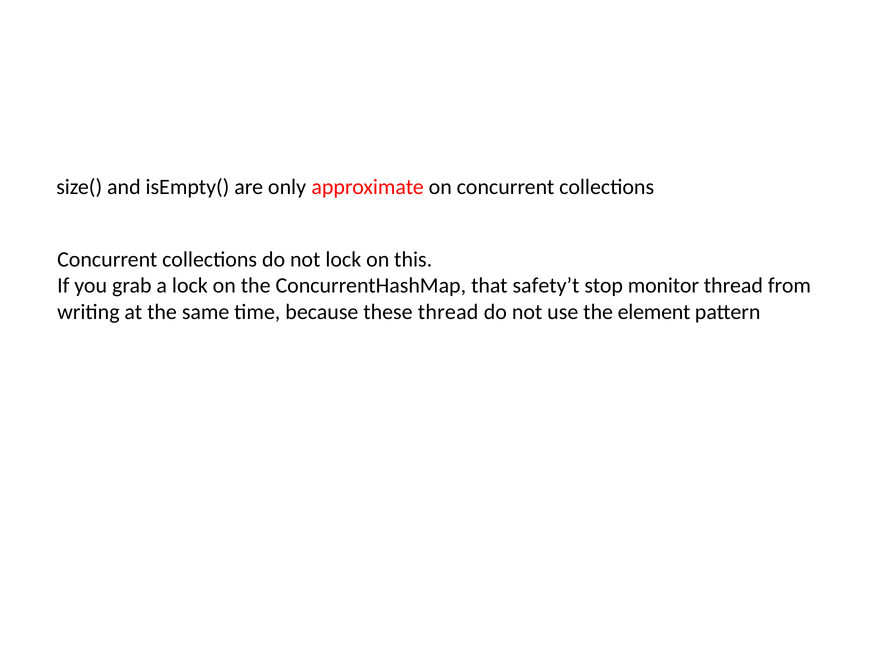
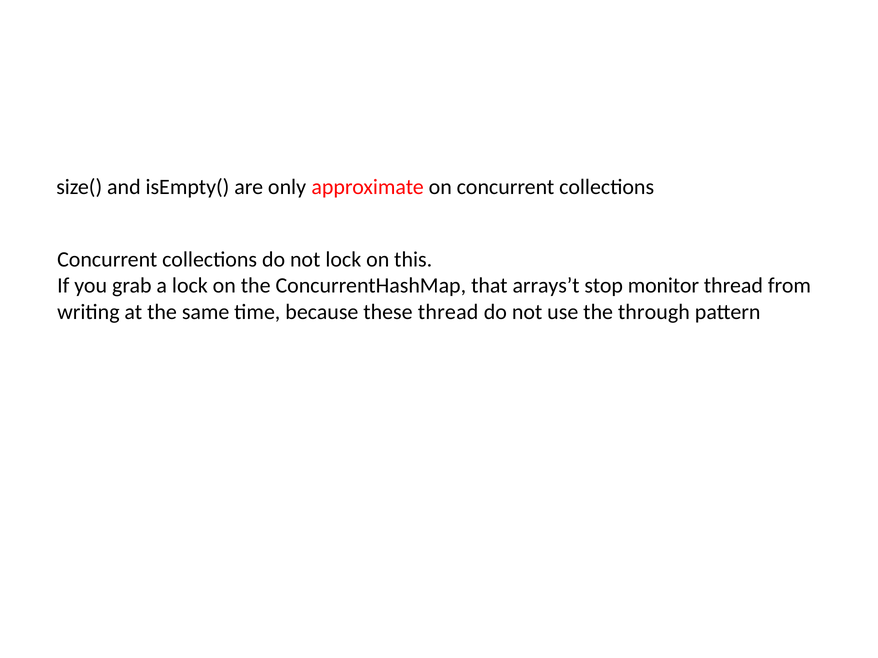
safety’t: safety’t -> arrays’t (546, 286)
element: element -> through (654, 312)
